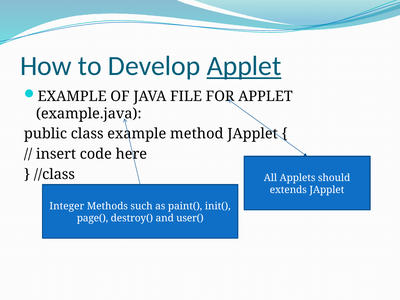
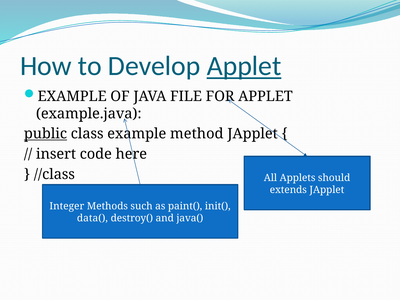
public underline: none -> present (45, 134)
page(: page( -> data( (92, 218)
user(: user( -> java( (190, 218)
